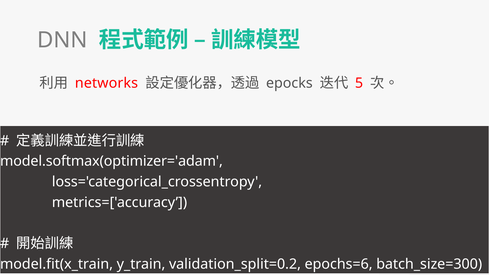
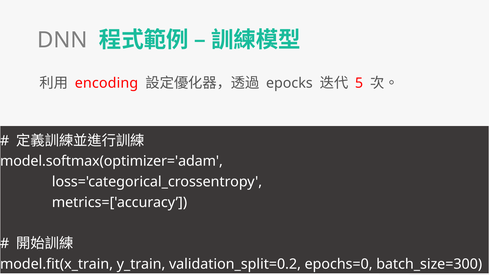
networks: networks -> encoding (106, 83)
epochs=6: epochs=6 -> epochs=0 (339, 264)
